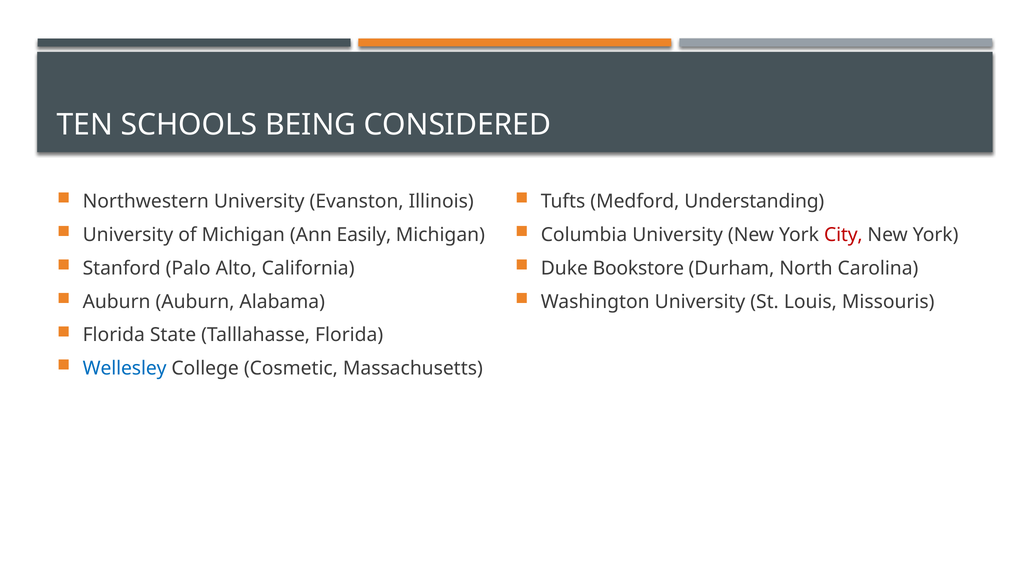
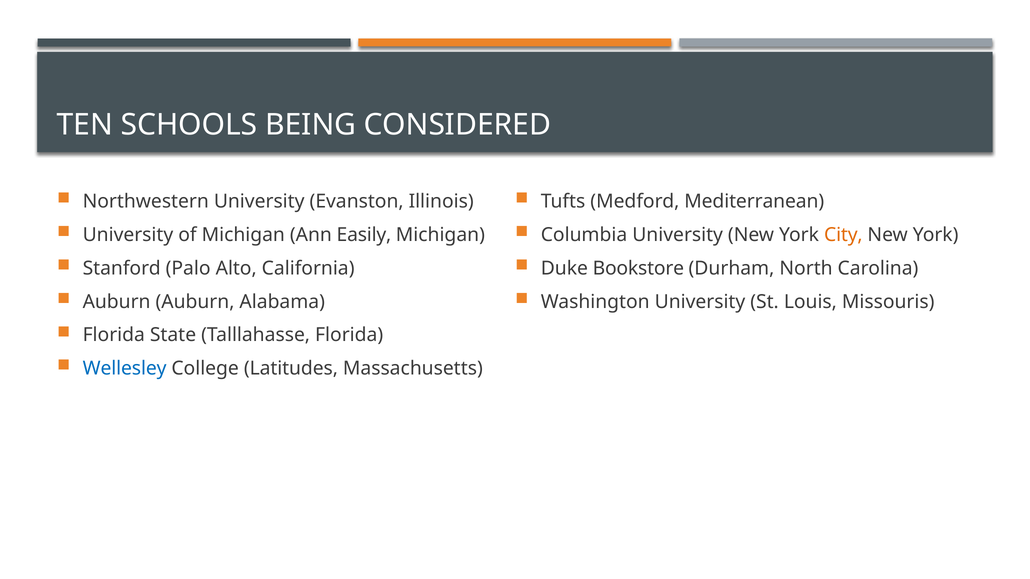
Understanding: Understanding -> Mediterranean (754, 201)
City colour: red -> orange (843, 235)
Cosmetic: Cosmetic -> Latitudes (291, 369)
